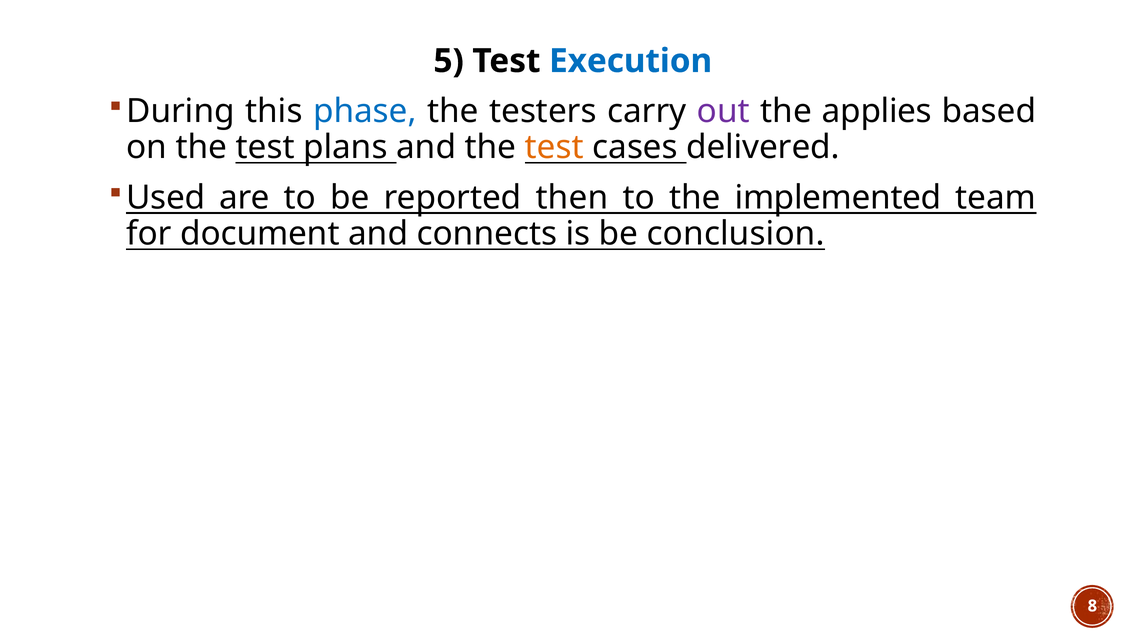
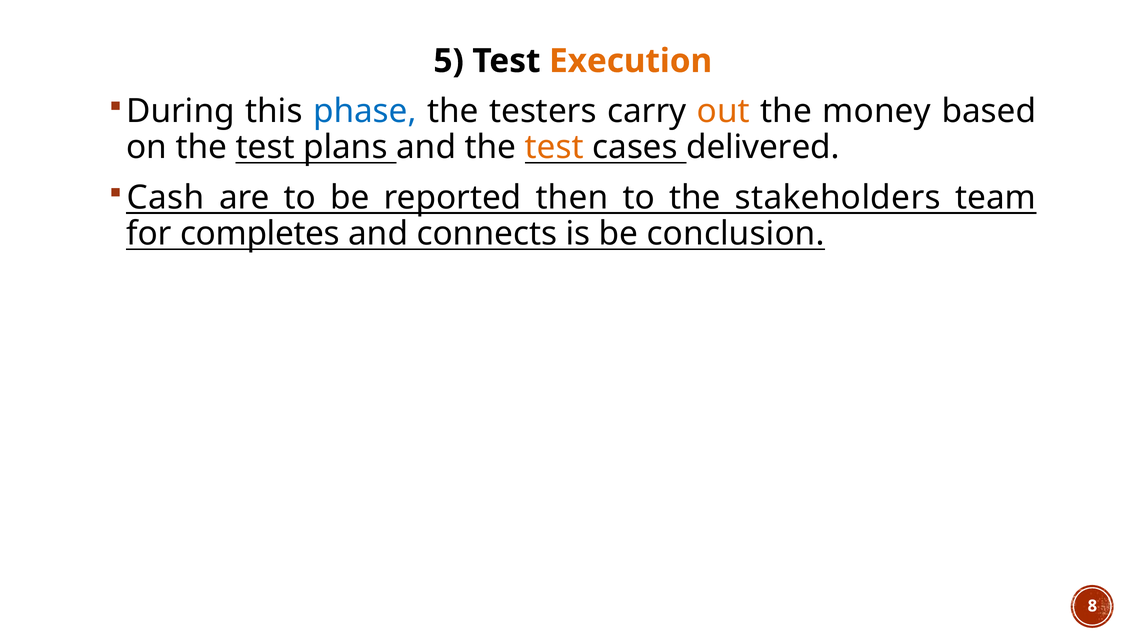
Execution colour: blue -> orange (631, 61)
out colour: purple -> orange (723, 111)
applies: applies -> money (877, 111)
Used: Used -> Cash (165, 198)
implemented: implemented -> stakeholders (838, 198)
document: document -> completes (260, 234)
